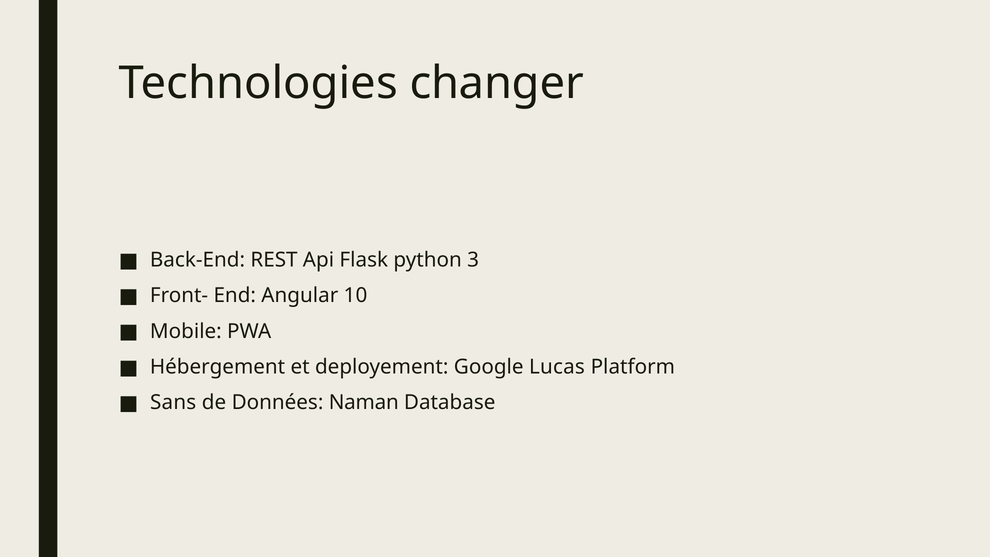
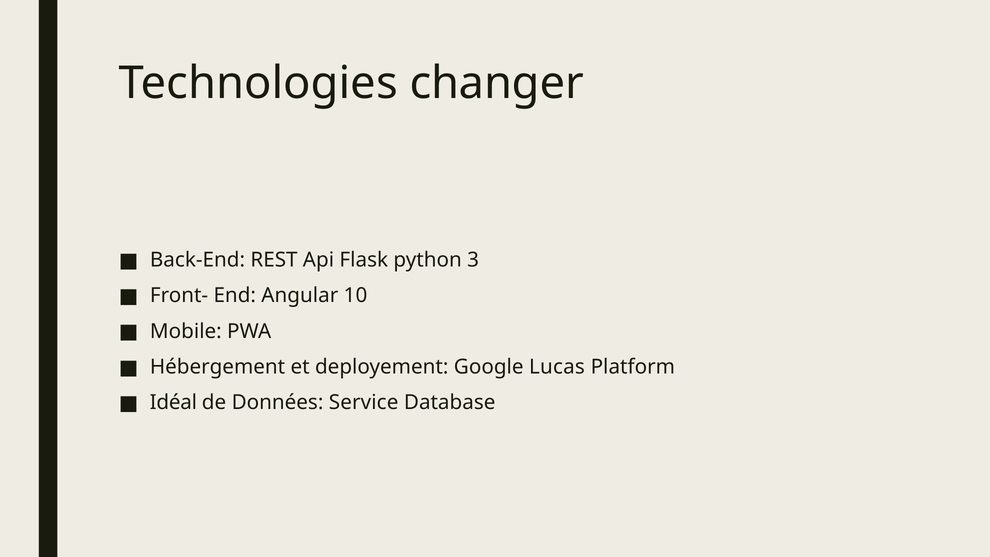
Sans: Sans -> Idéal (173, 403)
Naman: Naman -> Service (364, 403)
